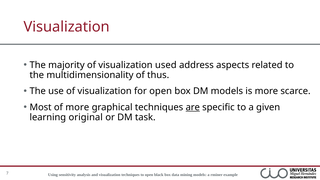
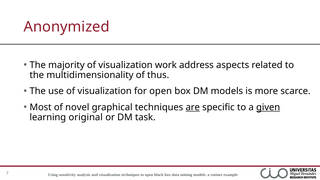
Visualization: Visualization -> Anonymized (67, 27)
used: used -> work (166, 65)
of more: more -> novel (77, 107)
given underline: none -> present (268, 107)
